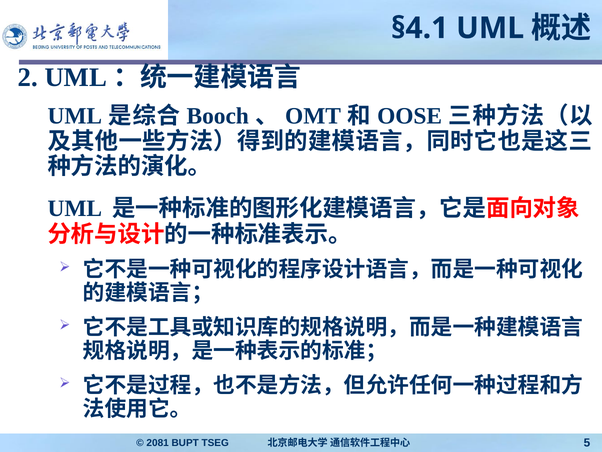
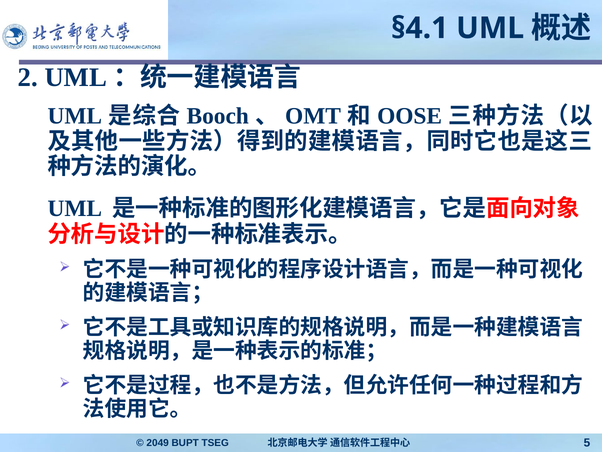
2081: 2081 -> 2049 (158, 443)
